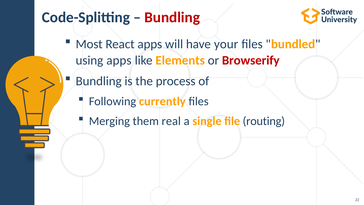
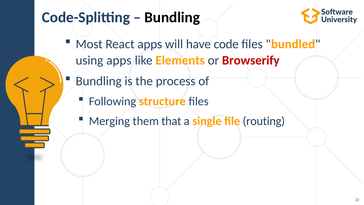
Bundling colour: red -> black (172, 17)
your: your -> code (226, 44)
currently: currently -> structure (162, 101)
real: real -> that (171, 121)
